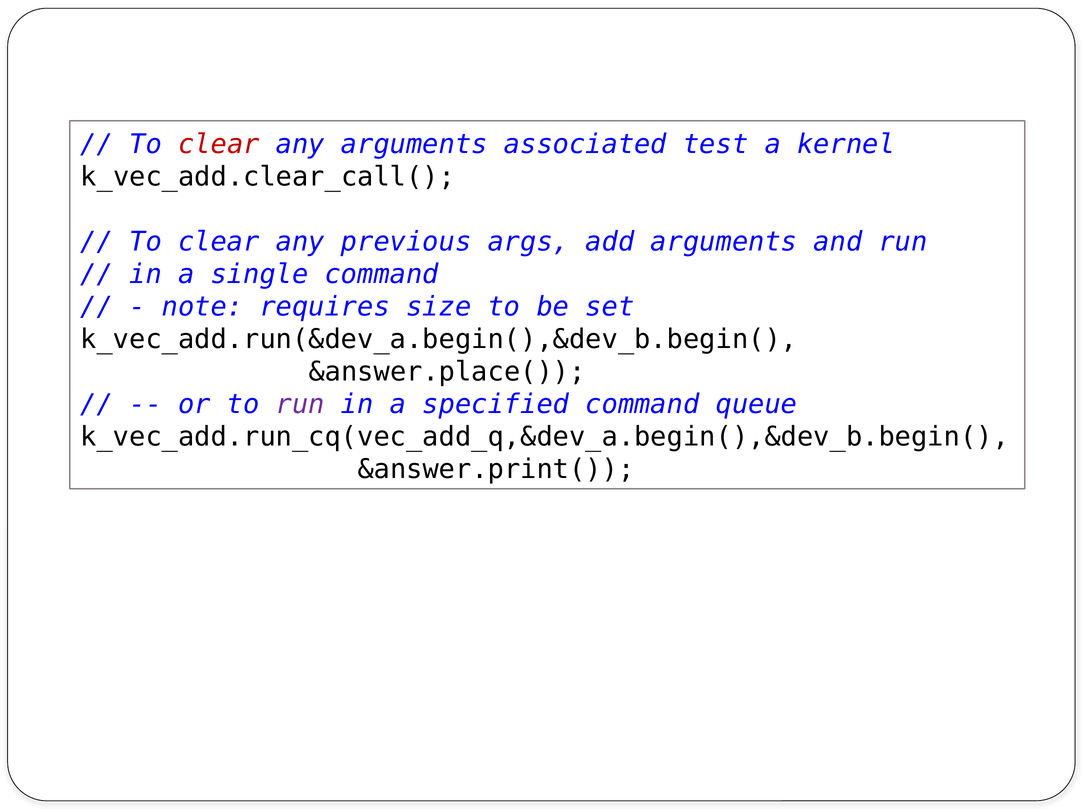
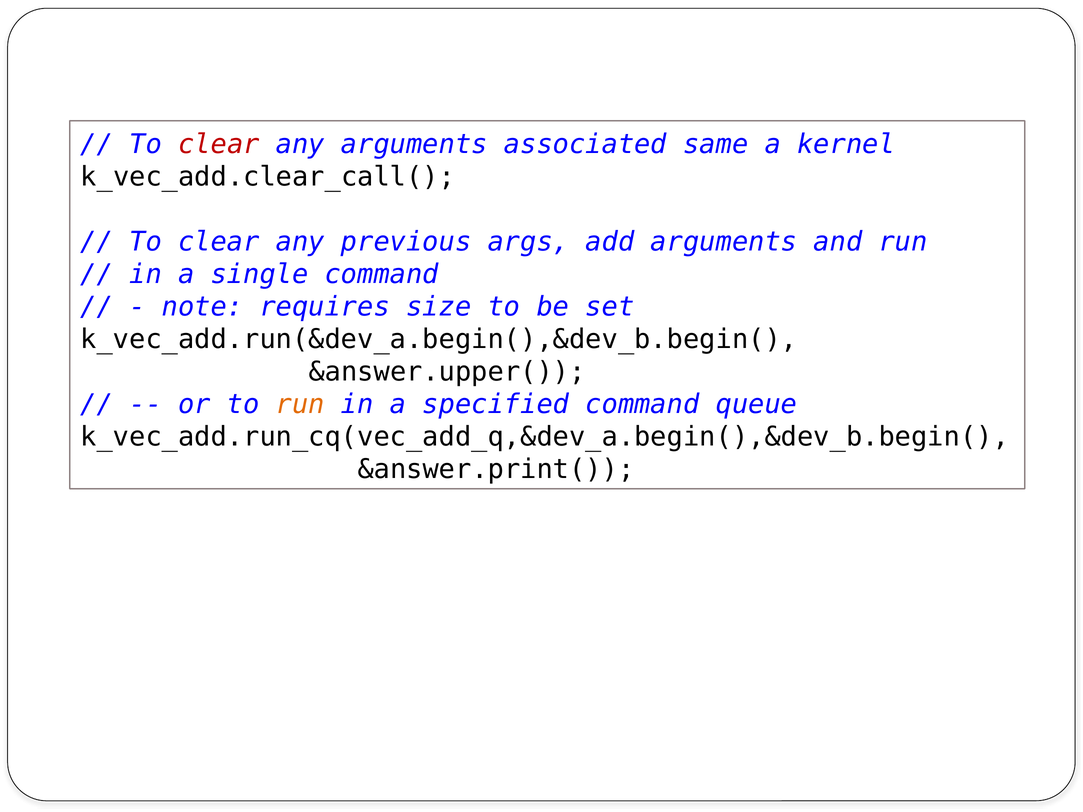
test: test -> same (716, 144)
&answer.place(: &answer.place( -> &answer.upper( (447, 372)
run colour: purple -> orange (300, 404)
